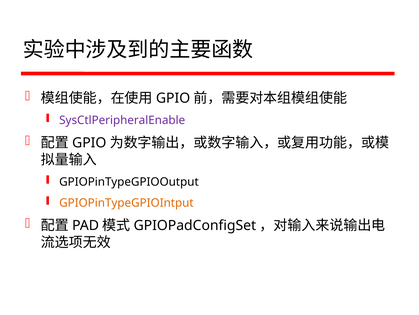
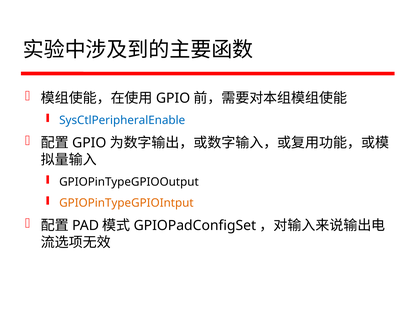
SysCtlPeripheralEnable colour: purple -> blue (122, 120)
